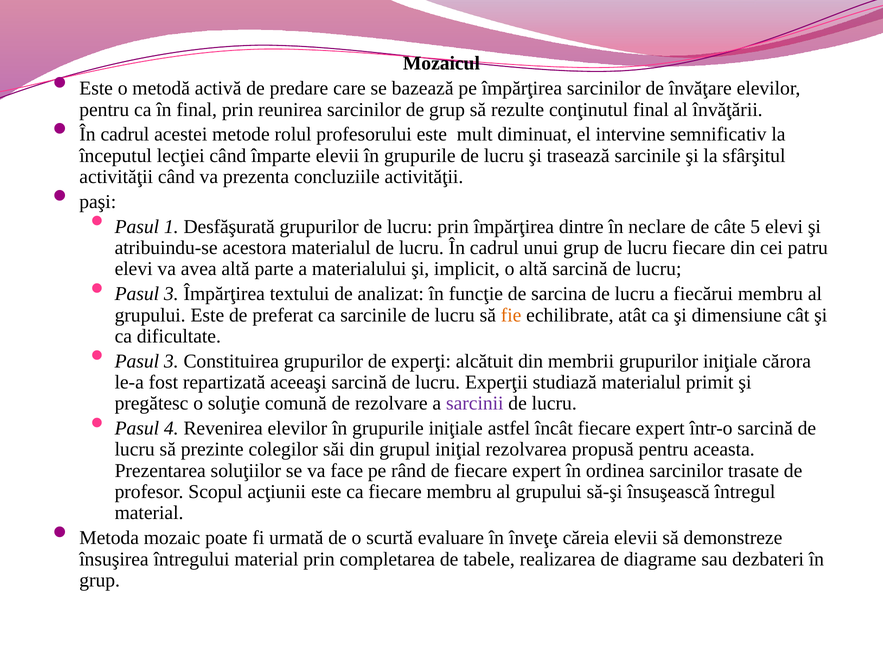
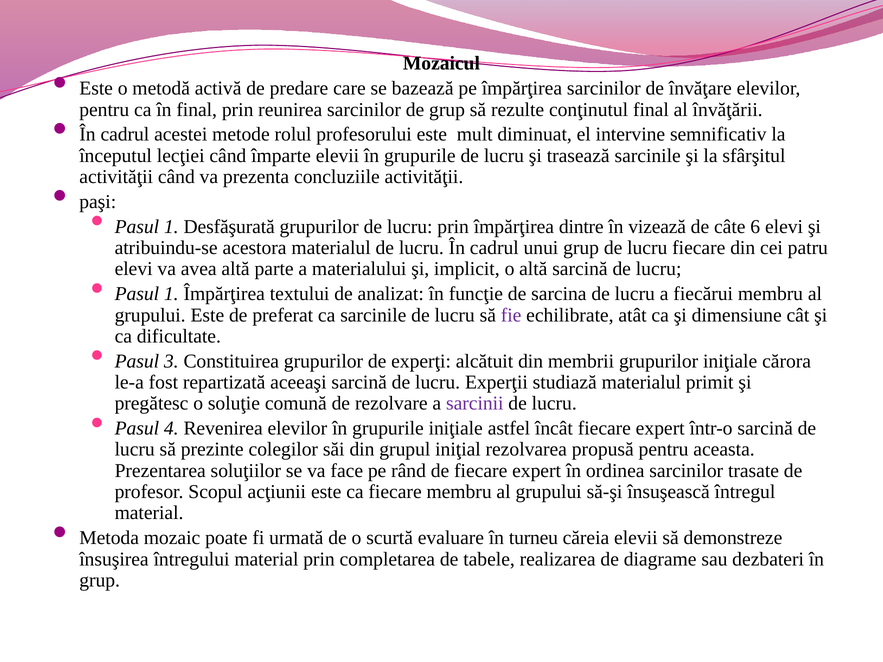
neclare: neclare -> vizează (657, 227)
5: 5 -> 6 (755, 227)
3: 3 -> 1 (171, 294)
fie colour: orange -> purple (511, 315)
înveţe: înveţe -> turneu (533, 538)
